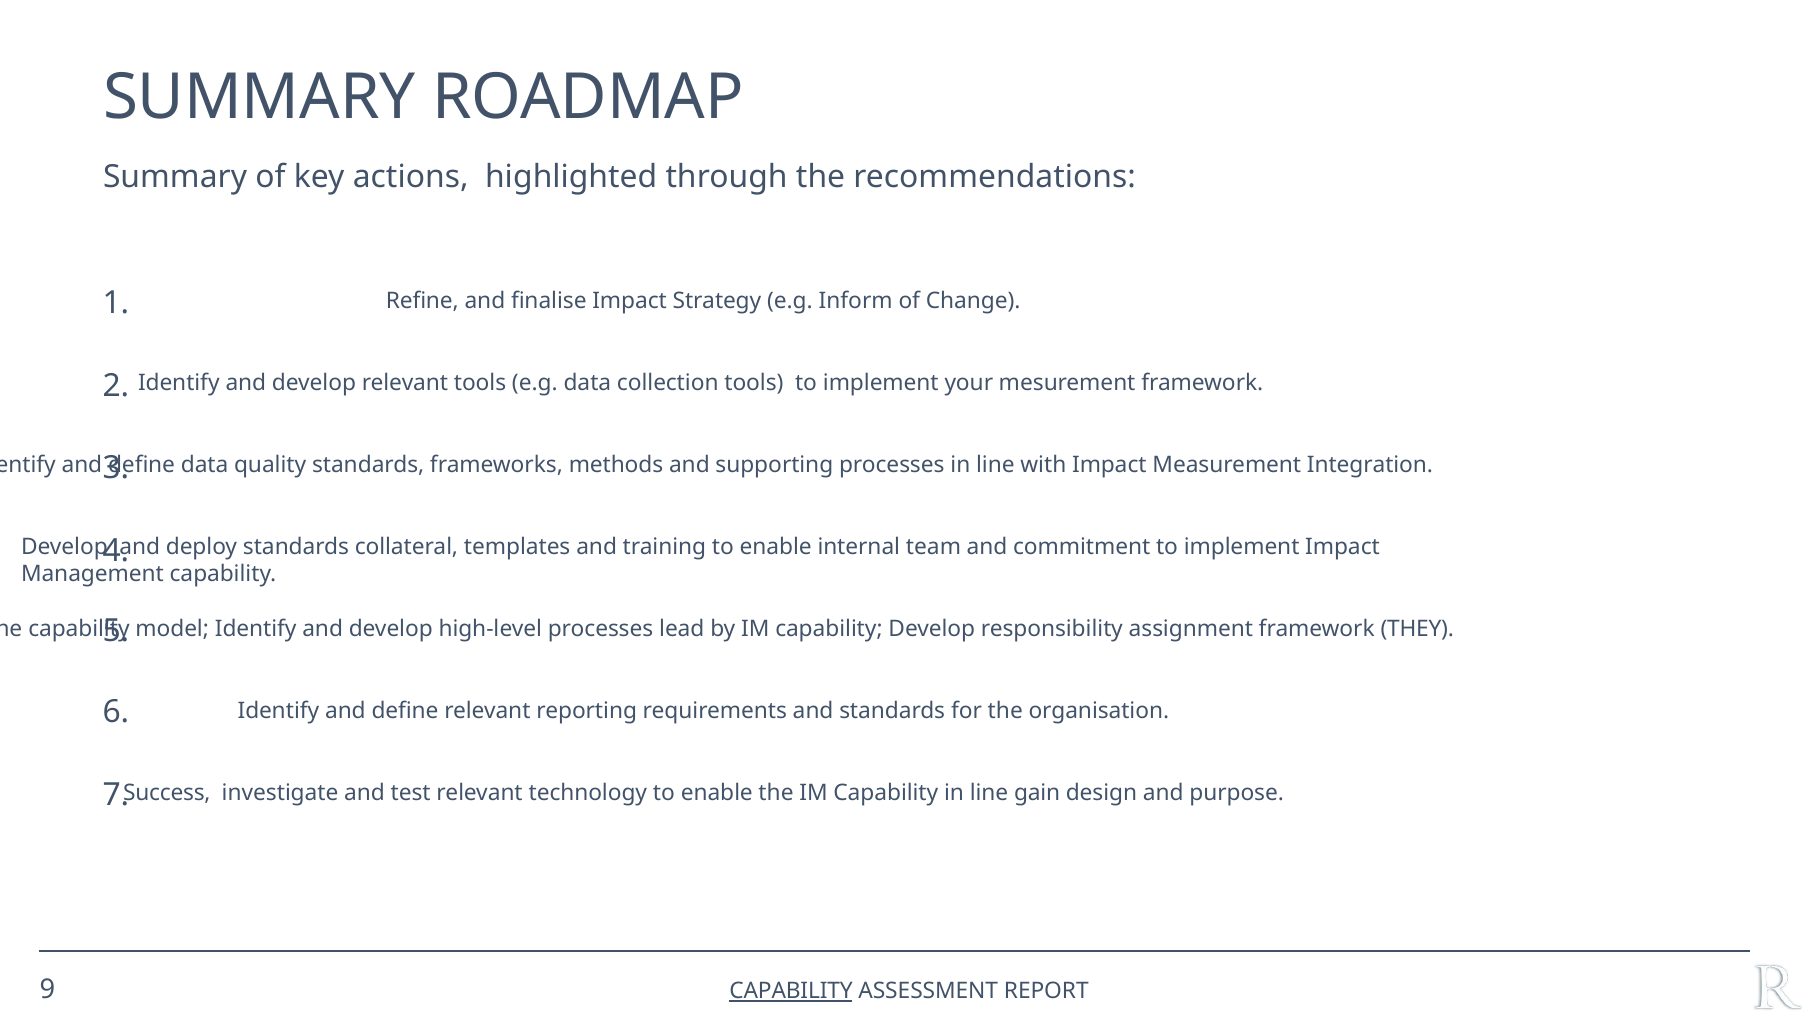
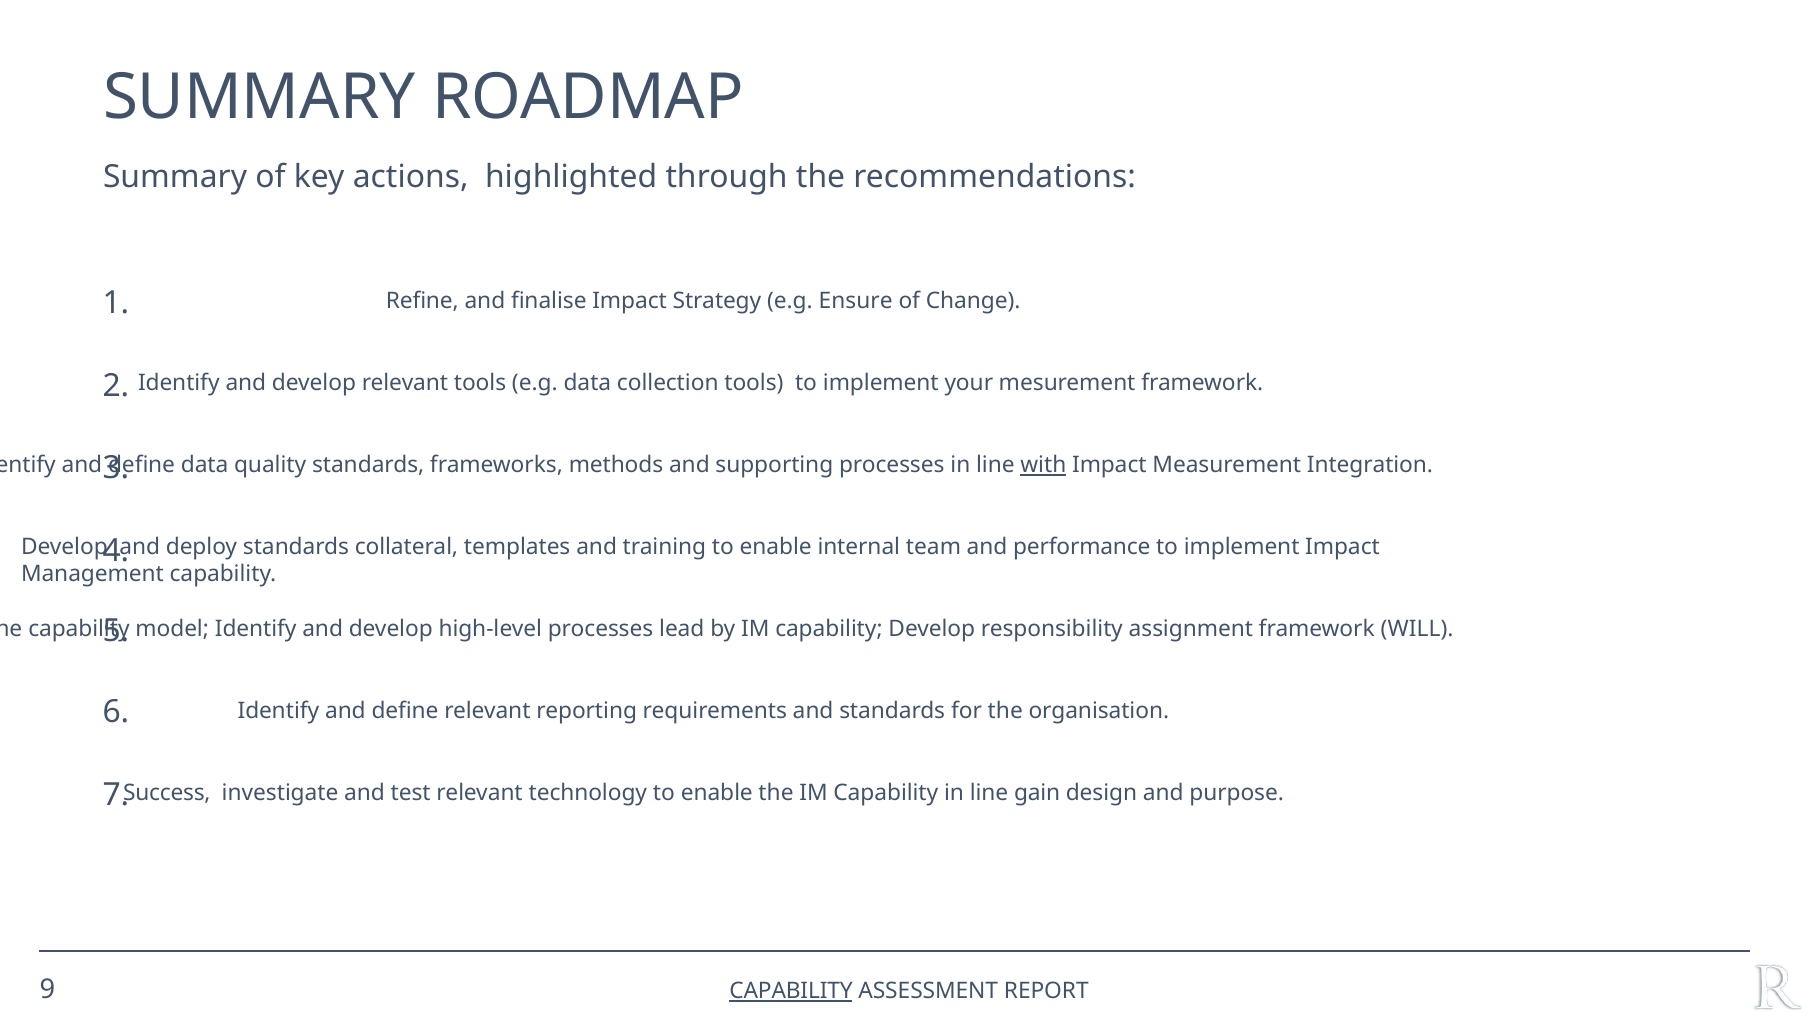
Inform: Inform -> Ensure (856, 301)
with underline: none -> present (1043, 465)
commitment: commitment -> performance (1082, 547)
THEY: THEY -> WILL (1417, 629)
